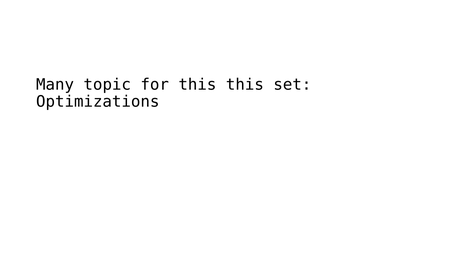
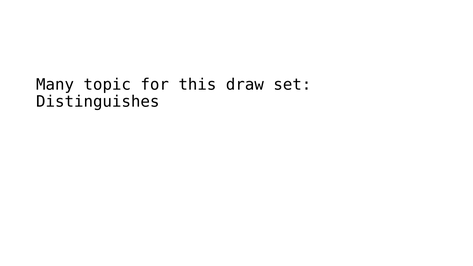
this this: this -> draw (245, 85)
Optimizations: Optimizations -> Distinguishes (98, 102)
